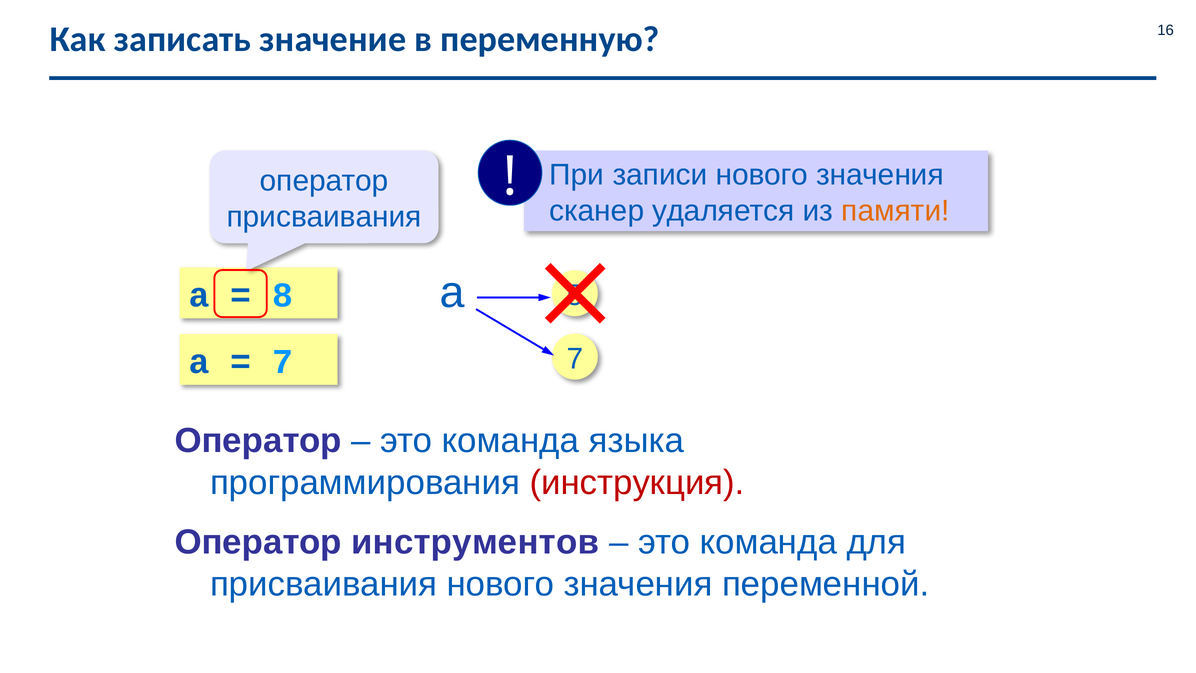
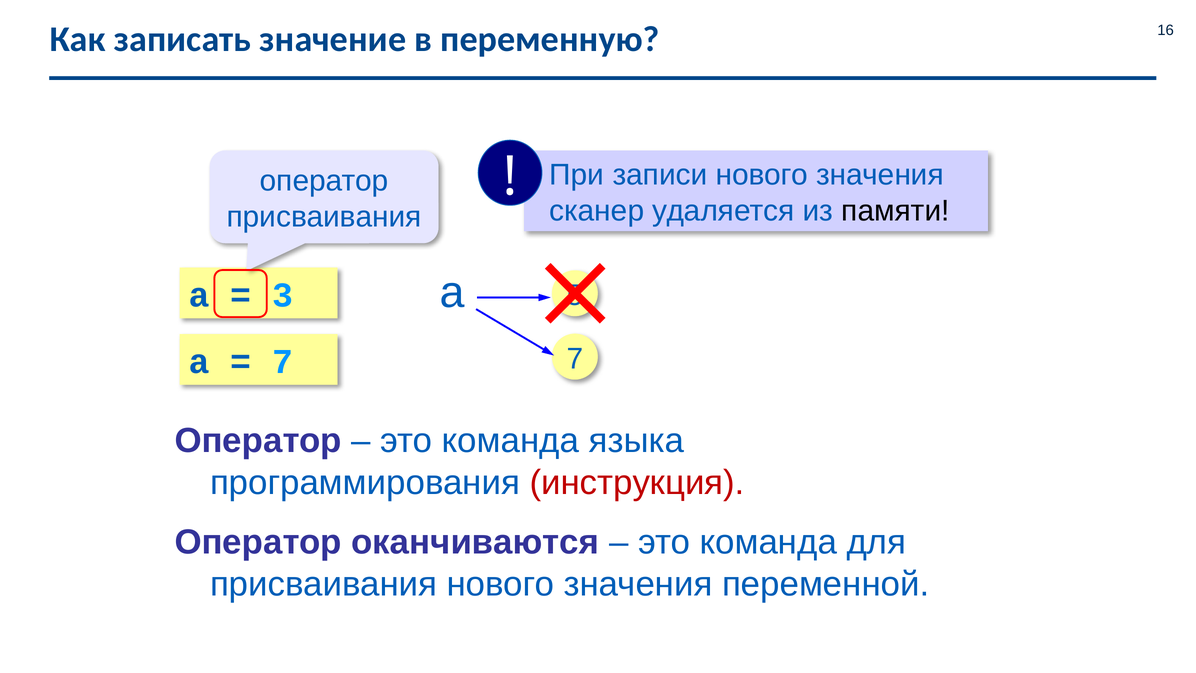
памяти colour: orange -> black (895, 211)
8: 8 -> 3 (283, 295)
инструментов: инструментов -> оканчиваются (475, 542)
